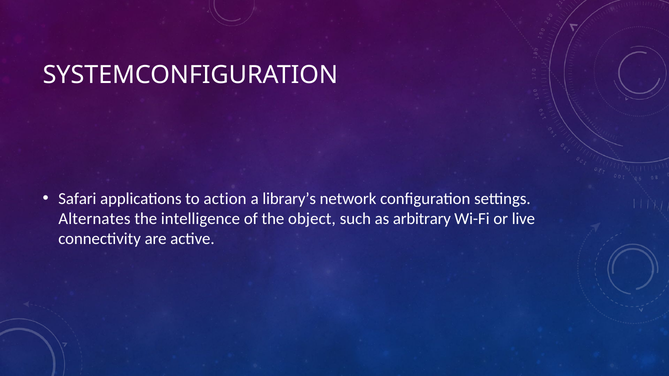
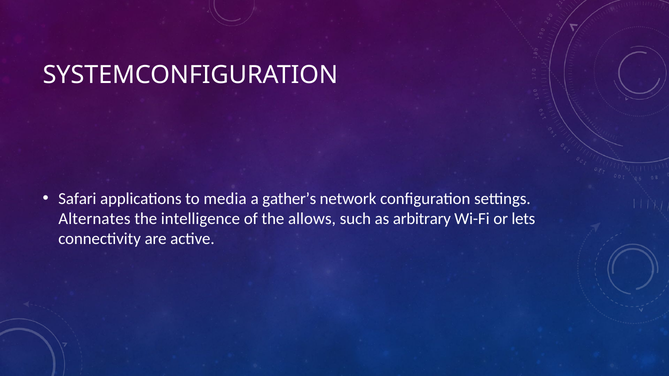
action: action -> media (225, 199)
library’s: library’s -> gather’s (289, 199)
object: object -> allows (312, 219)
live: live -> lets (523, 219)
